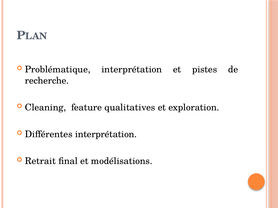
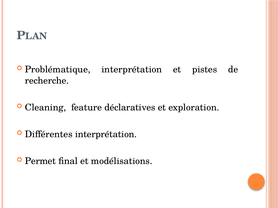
qualitatives: qualitatives -> déclaratives (130, 108)
Retrait: Retrait -> Permet (40, 161)
